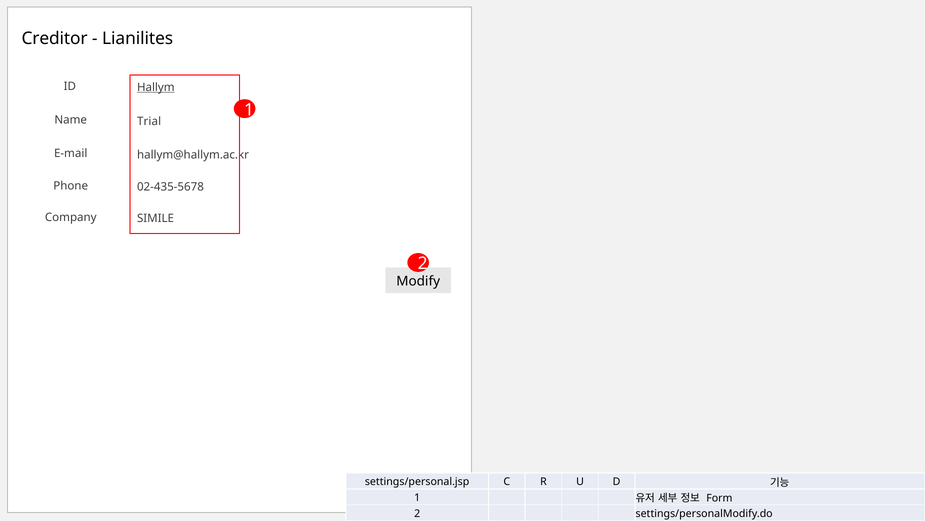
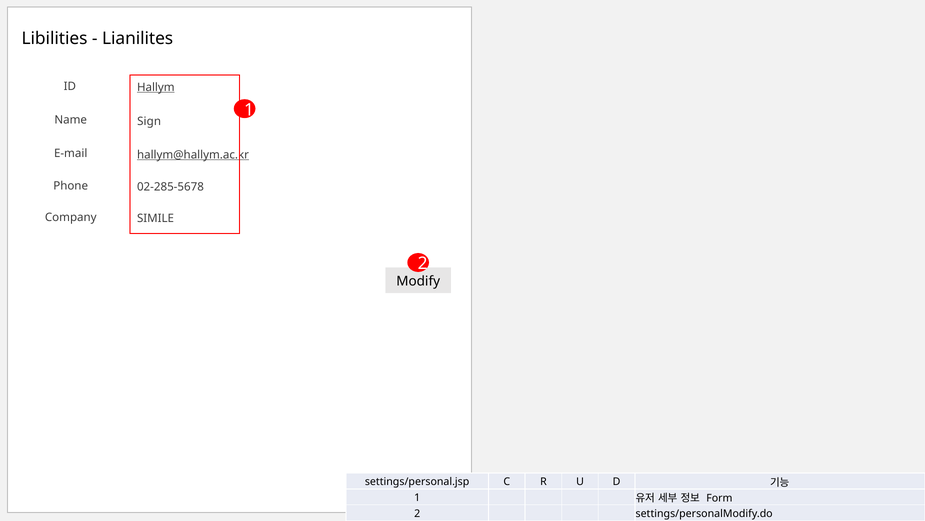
Creditor: Creditor -> Libilities (55, 38)
Trial: Trial -> Sign (149, 121)
hallym@hallym.ac.kr underline: none -> present (193, 154)
02-435-5678: 02-435-5678 -> 02-285-5678 (170, 187)
